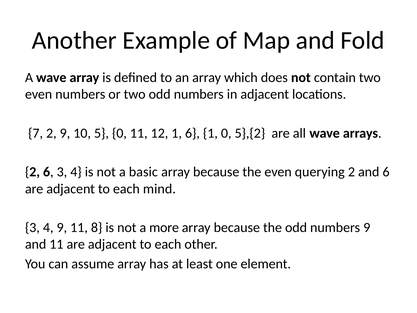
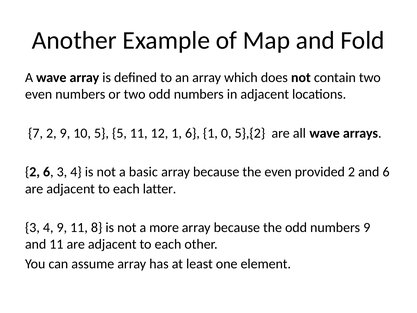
5 0: 0 -> 5 (119, 133)
querying: querying -> provided (320, 172)
mind: mind -> latter (160, 189)
